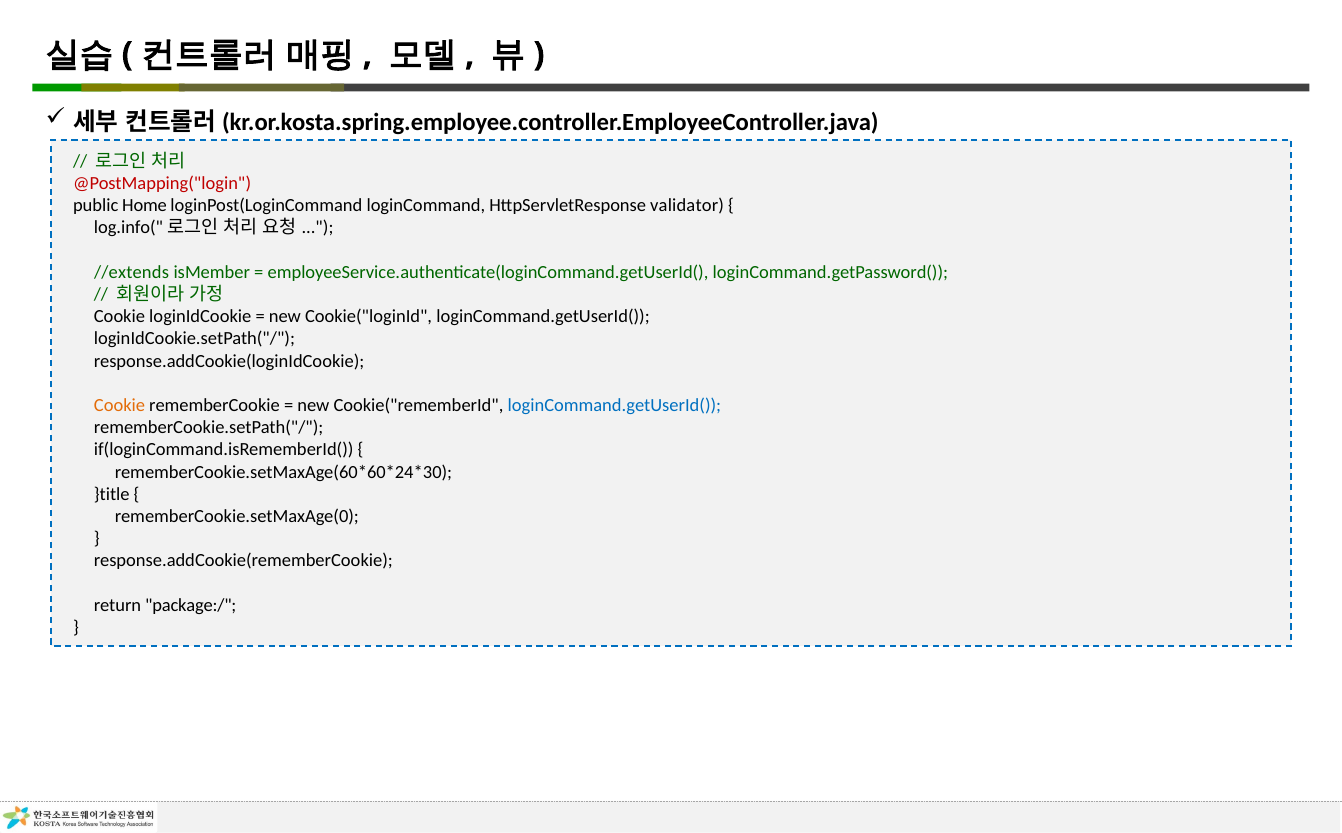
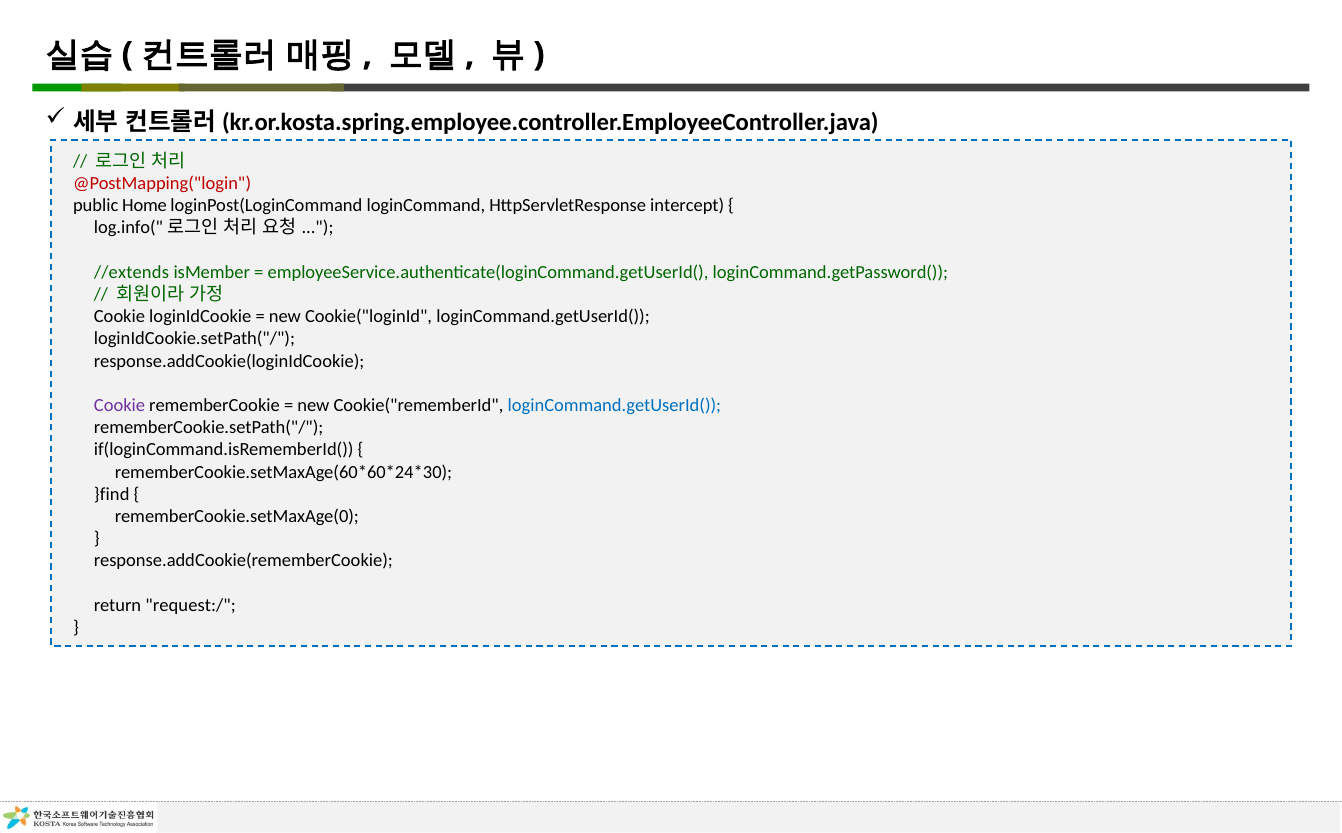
validator: validator -> intercept (687, 205)
Cookie colour: orange -> purple (120, 405)
}title: }title -> }find (112, 494)
package:/: package:/ -> request:/ (191, 605)
